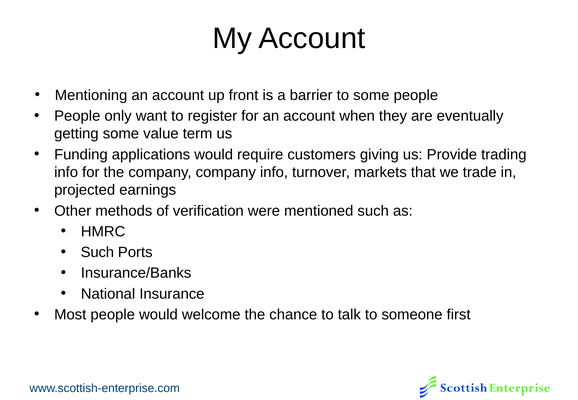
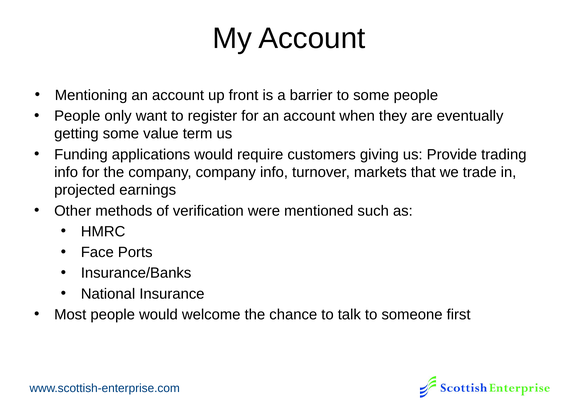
Such: Such -> Face (97, 252)
